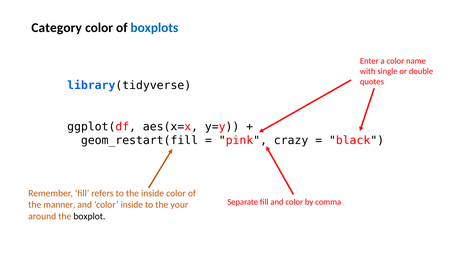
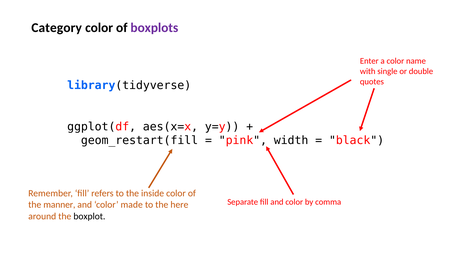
boxplots colour: blue -> purple (154, 28)
crazy: crazy -> width (291, 140)
color inside: inside -> made (132, 204)
your: your -> here (179, 204)
